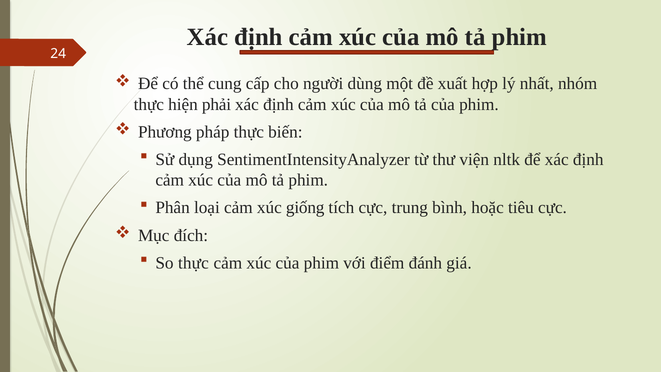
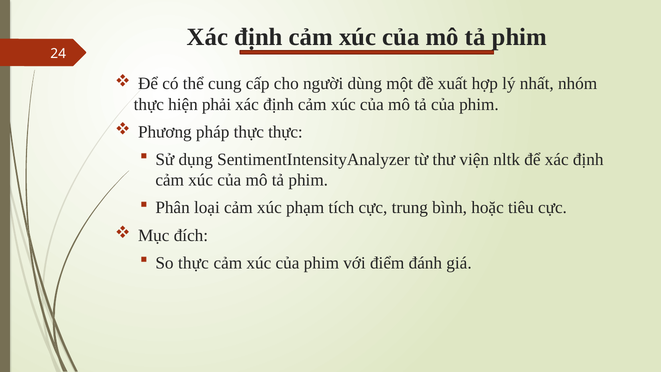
thực biến: biến -> thực (285, 132)
giống: giống -> phạm (305, 208)
